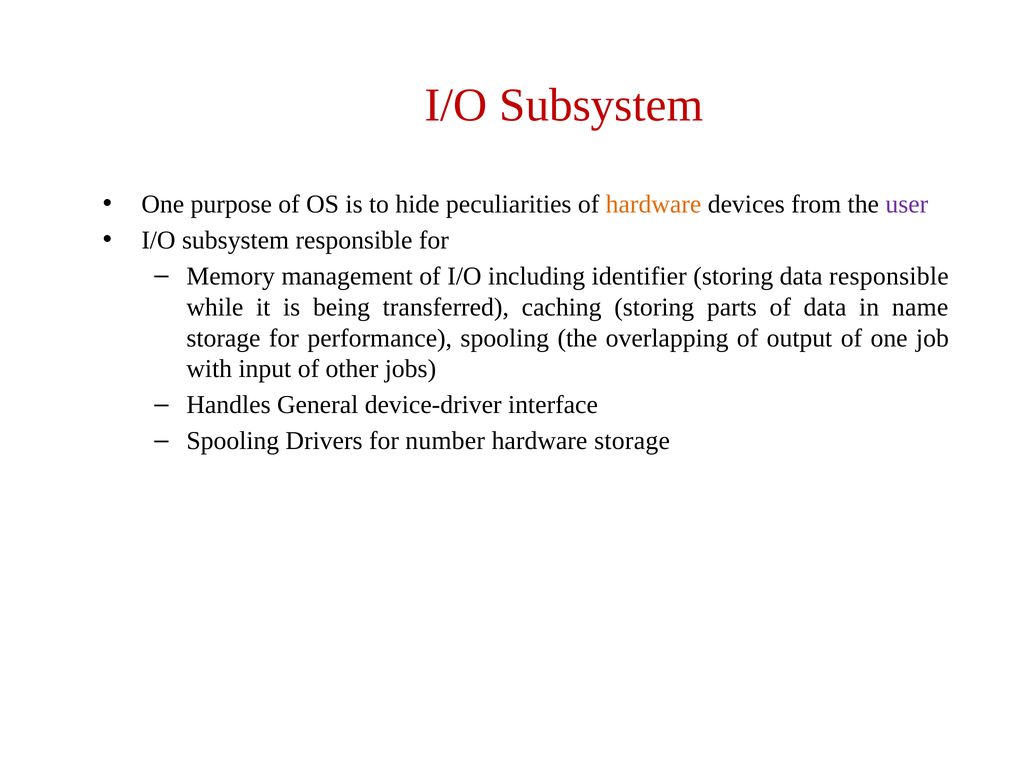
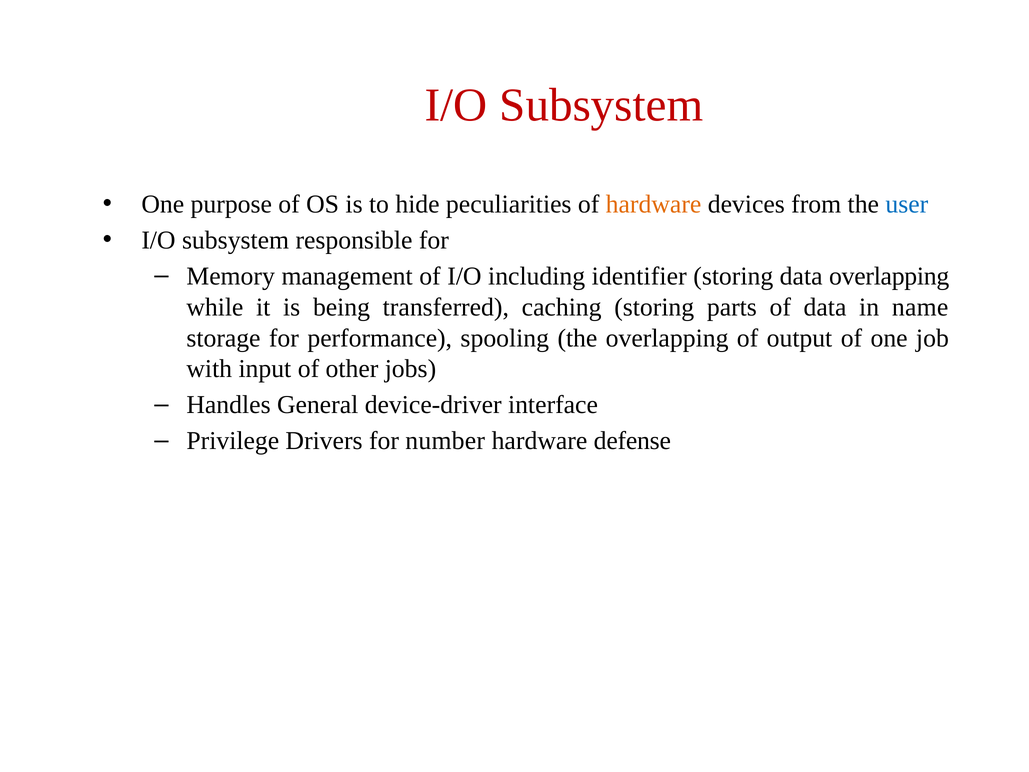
user colour: purple -> blue (907, 204)
data responsible: responsible -> overlapping (889, 276)
Spooling: Spooling -> Privilege (233, 441)
hardware storage: storage -> defense (632, 441)
